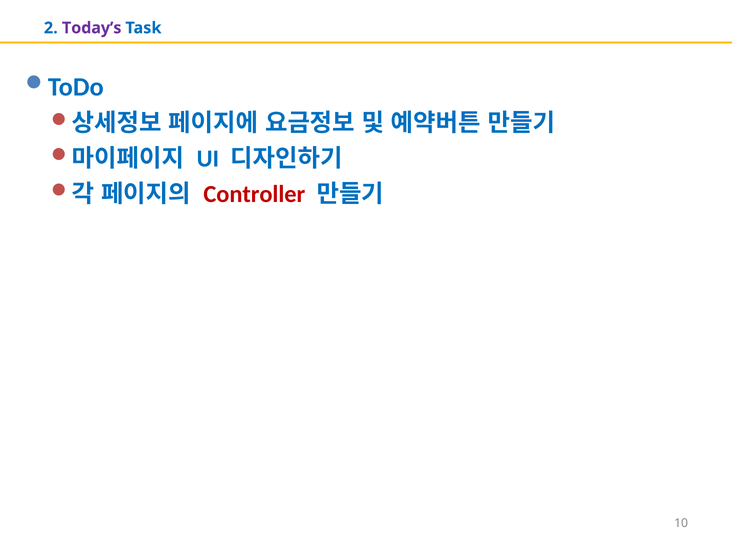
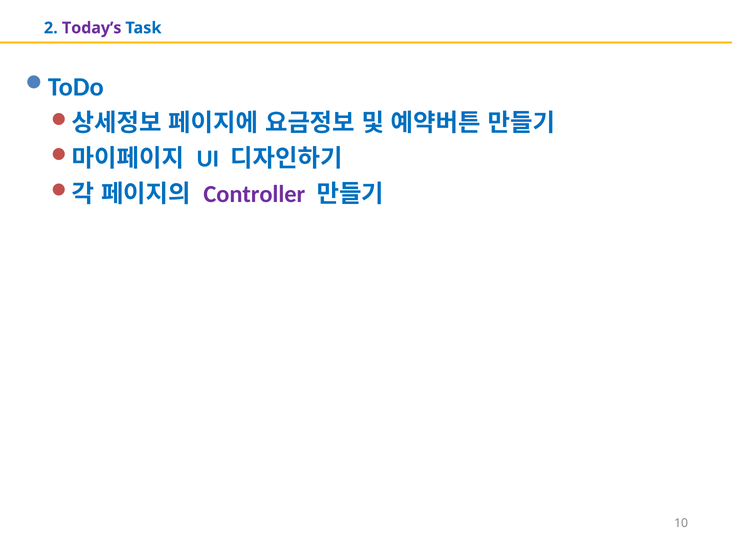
Controller colour: red -> purple (254, 194)
